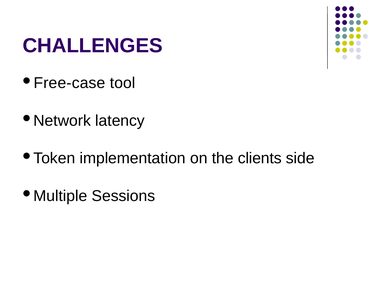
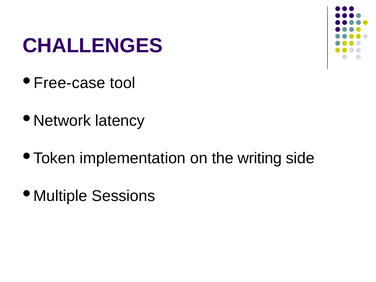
clients: clients -> writing (260, 158)
